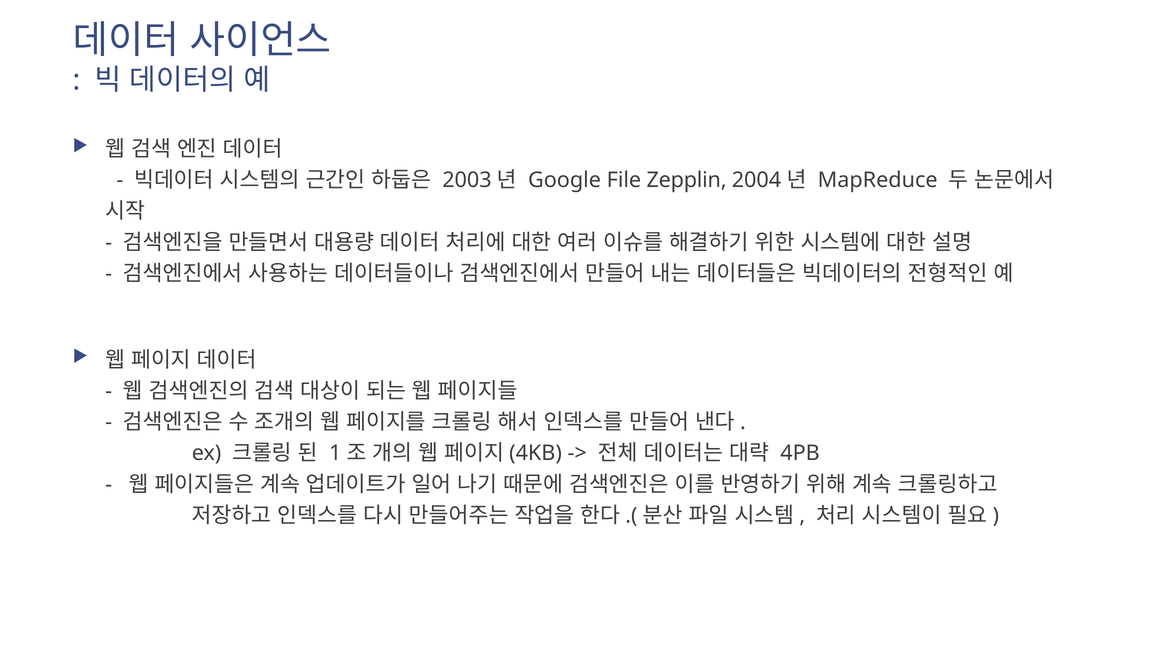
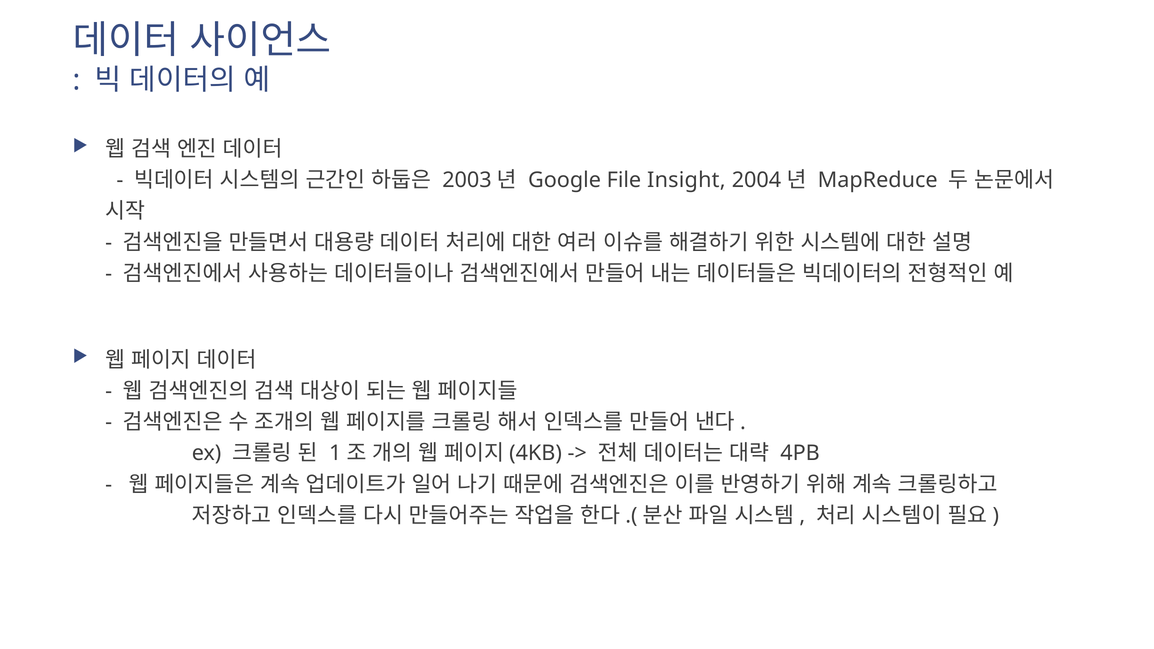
Zepplin: Zepplin -> Insight (686, 180)
